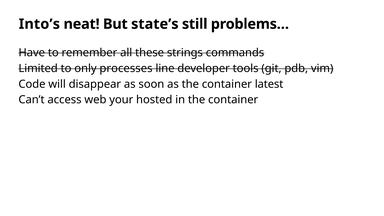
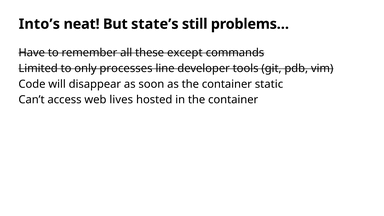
strings: strings -> except (185, 53)
latest: latest -> static (269, 84)
your: your -> lives (121, 100)
